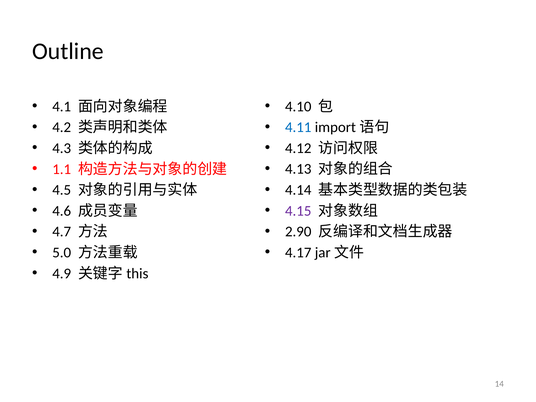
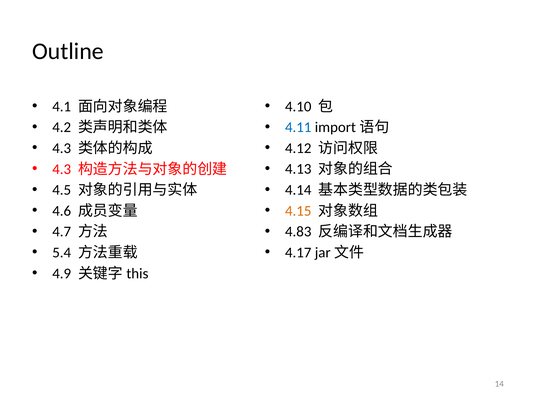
1.1: 1.1 -> 4.3 (62, 169)
4.15 colour: purple -> orange (298, 211)
2.90: 2.90 -> 4.83 (298, 232)
5.0: 5.0 -> 5.4 (62, 253)
